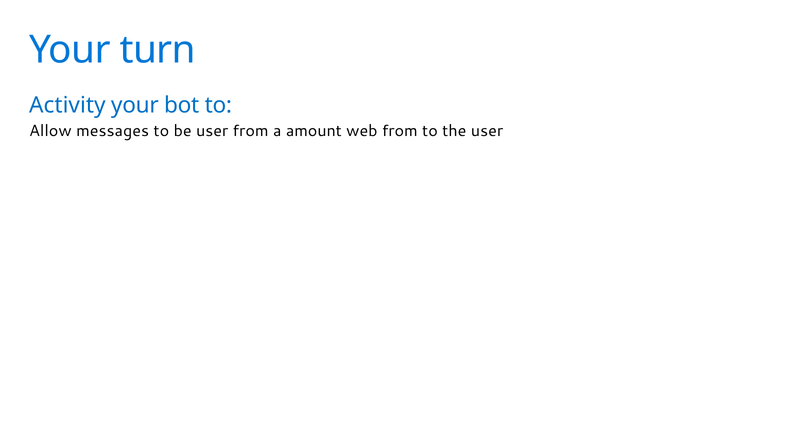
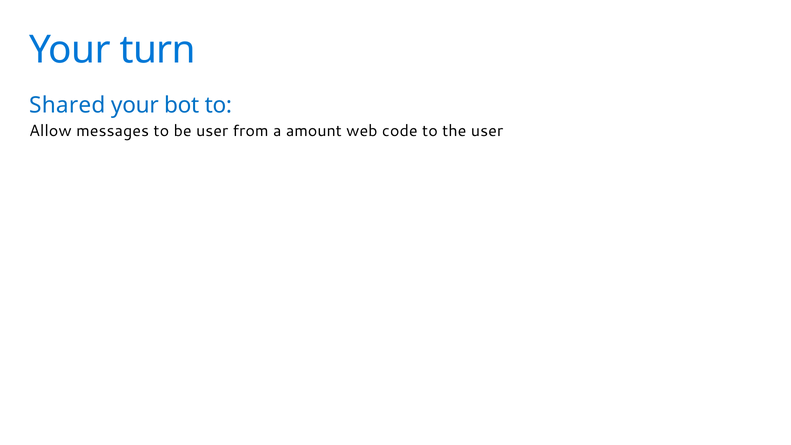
Activity: Activity -> Shared (67, 105)
web from: from -> code (400, 131)
